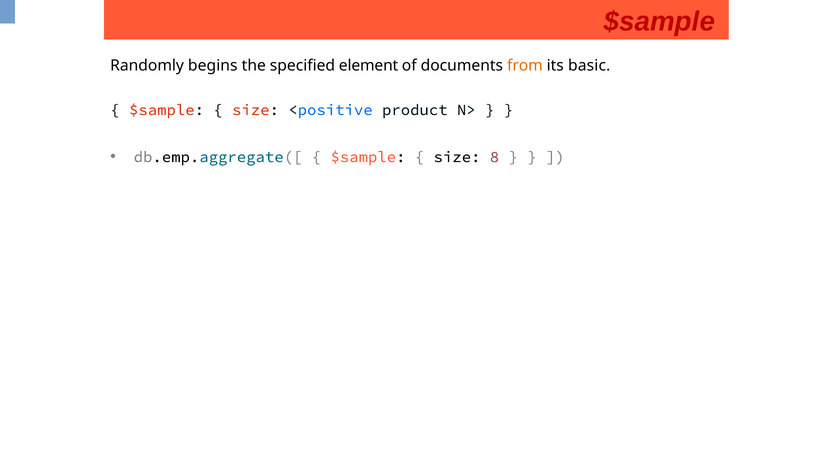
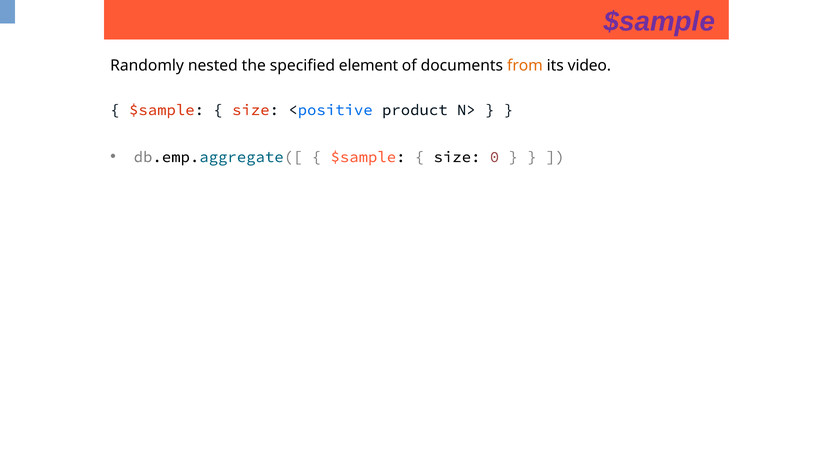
$sample colour: red -> purple (659, 22)
begins: begins -> nested (213, 66)
basic: basic -> video (589, 66)
8: 8 -> 0 (494, 157)
